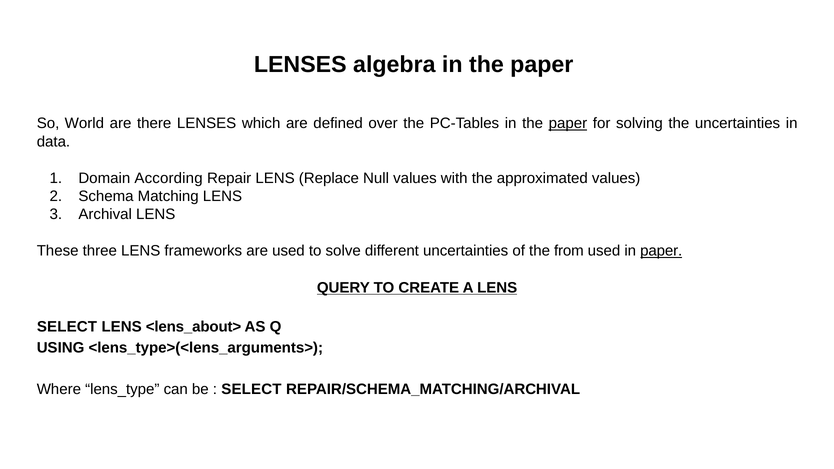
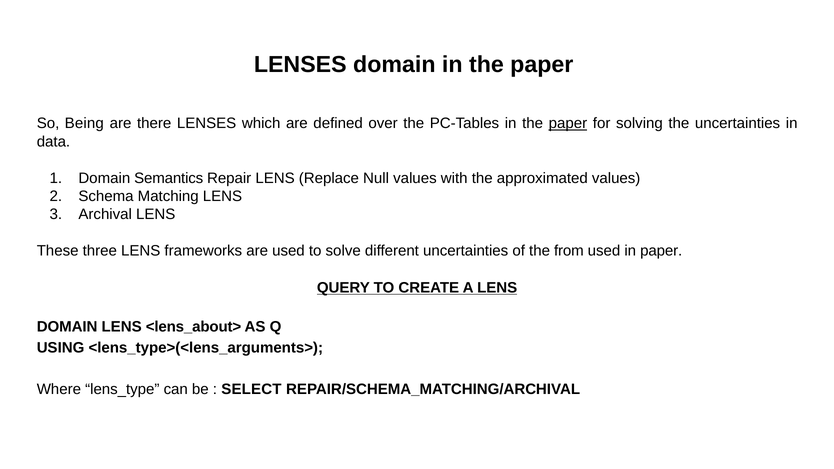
LENSES algebra: algebra -> domain (394, 64)
World: World -> Being (84, 124)
According: According -> Semantics (169, 178)
paper underline: present -> none (661, 251)
SELECT: SELECT -> DOMAIN (67, 327)
